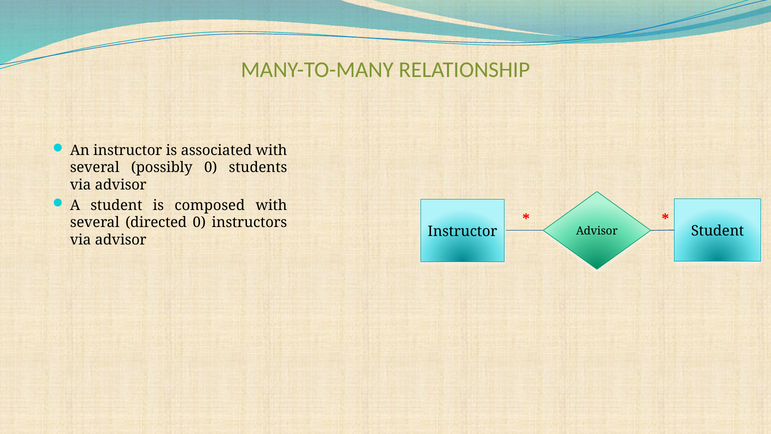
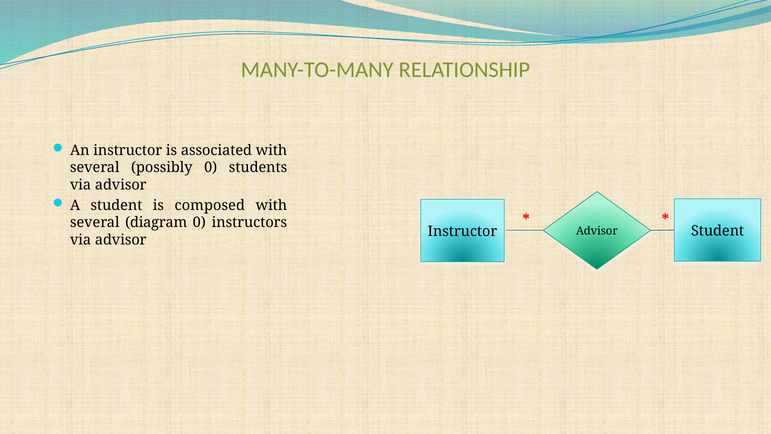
directed: directed -> diagram (156, 223)
